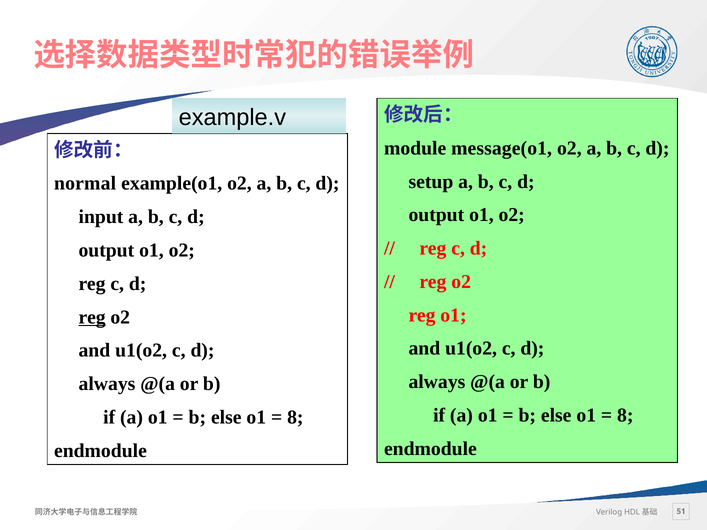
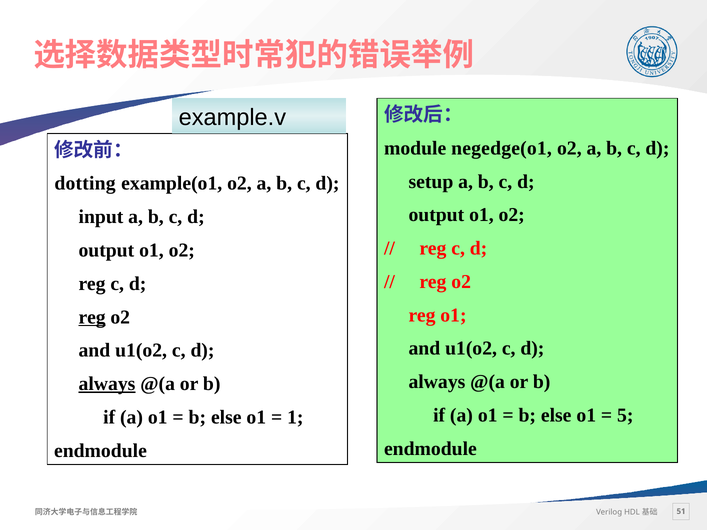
message(o1: message(o1 -> negedge(o1 (502, 148)
normal: normal -> dotting (85, 184)
always underline: none -> present (107, 384)
8: 8 -> 5 (625, 415)
8: 8 -> 1 (295, 417)
